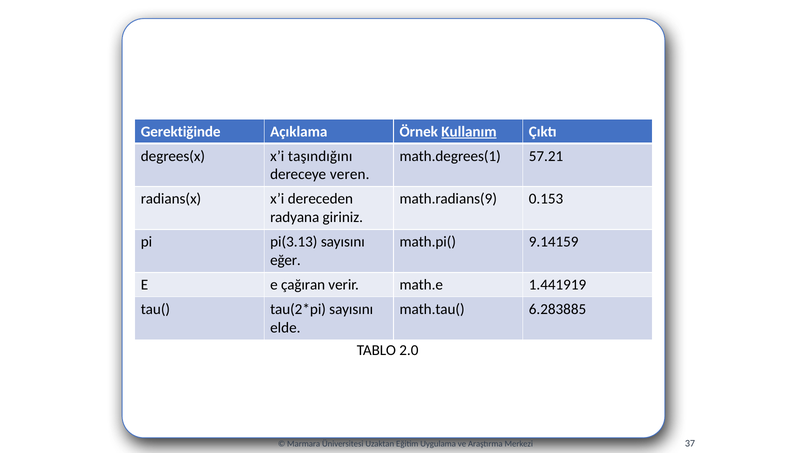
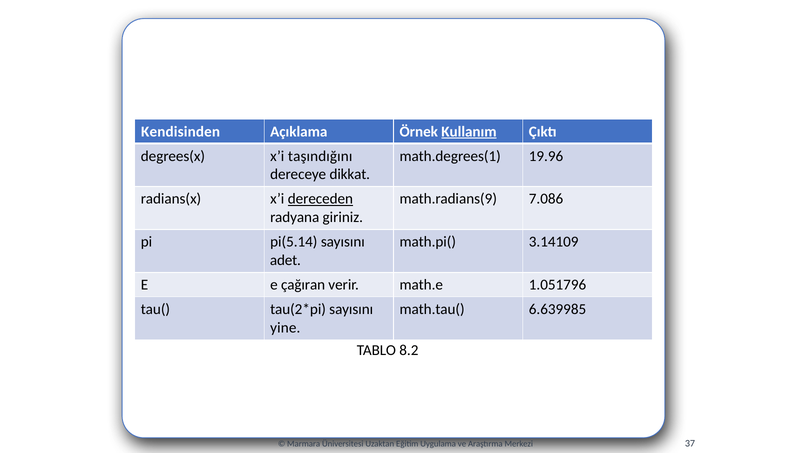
Gerektiğinde: Gerektiğinde -> Kendisinden (181, 132)
57.21: 57.21 -> 19.96 (546, 156)
veren: veren -> dikkat (350, 175)
dereceden underline: none -> present (320, 199)
0.153: 0.153 -> 7.086 (546, 199)
pi(3.13: pi(3.13 -> pi(5.14 (294, 242)
9.14159: 9.14159 -> 3.14109 (554, 242)
eğer: eğer -> adet (285, 261)
1.441919: 1.441919 -> 1.051796 (558, 285)
6.283885: 6.283885 -> 6.639985 (558, 310)
elde: elde -> yine (285, 328)
2.0: 2.0 -> 8.2 (409, 351)
